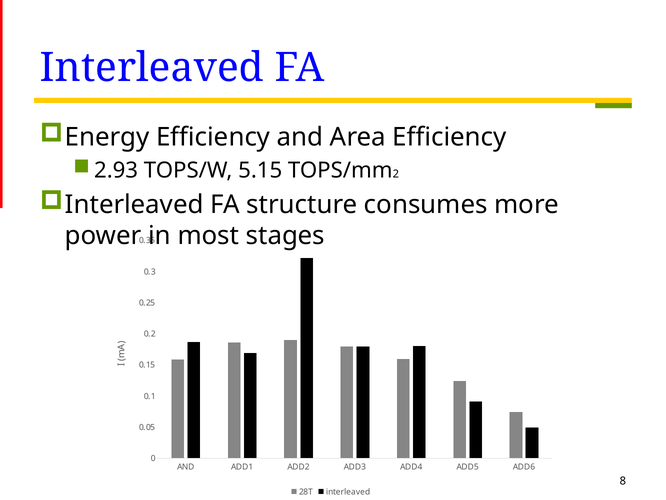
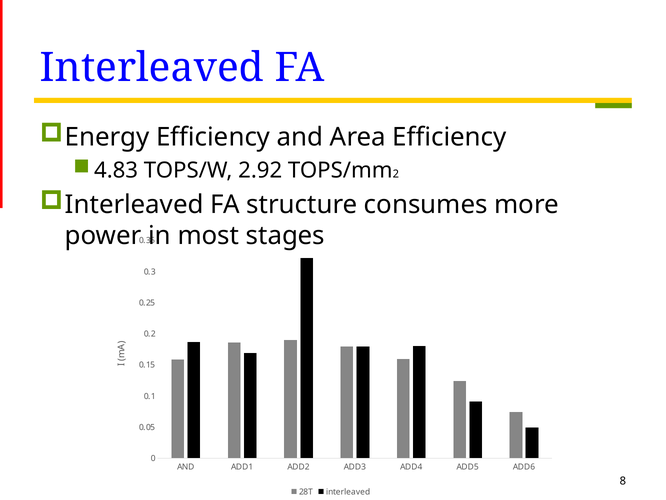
2.93: 2.93 -> 4.83 (116, 170)
5.15: 5.15 -> 2.92 (260, 170)
